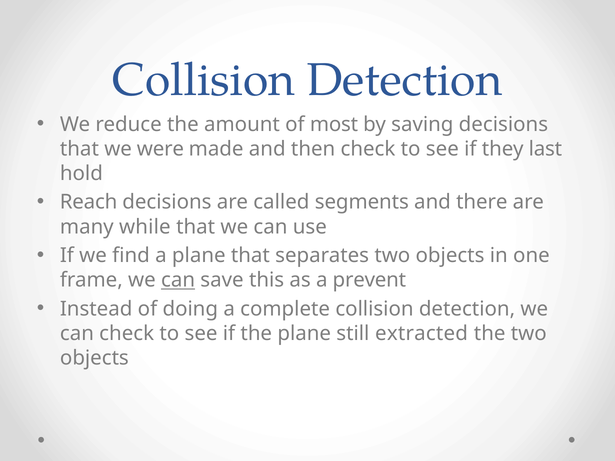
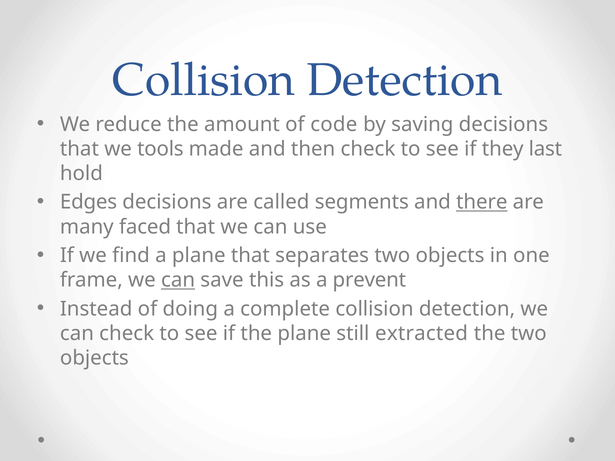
most: most -> code (334, 124)
were: were -> tools (160, 149)
Reach: Reach -> Edges (89, 202)
there underline: none -> present (482, 202)
while: while -> faced (145, 227)
